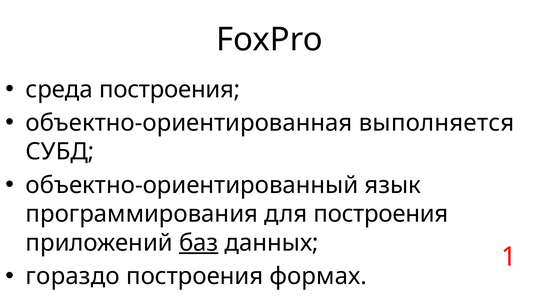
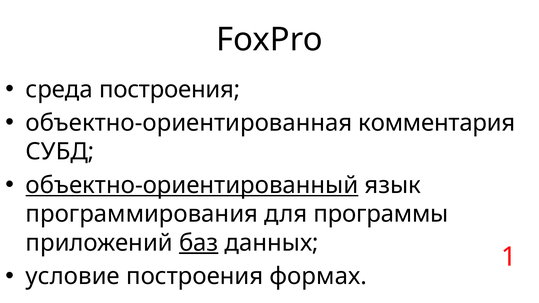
выполняется: выполняется -> комментария (437, 123)
объектно-ориентированный underline: none -> present (192, 185)
для построения: построения -> программы (381, 214)
гораздо: гораздо -> условие (73, 277)
